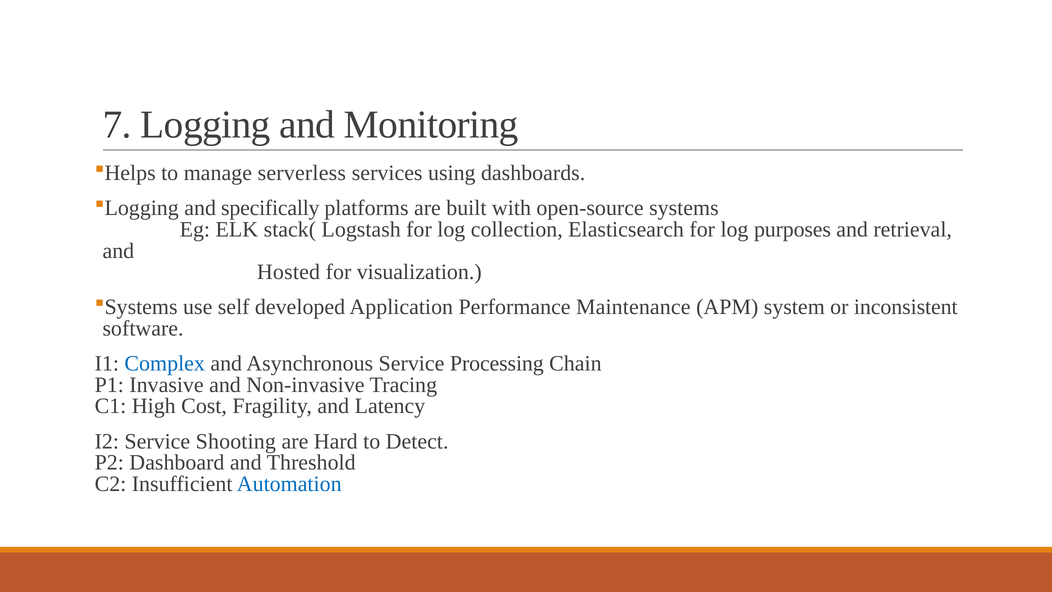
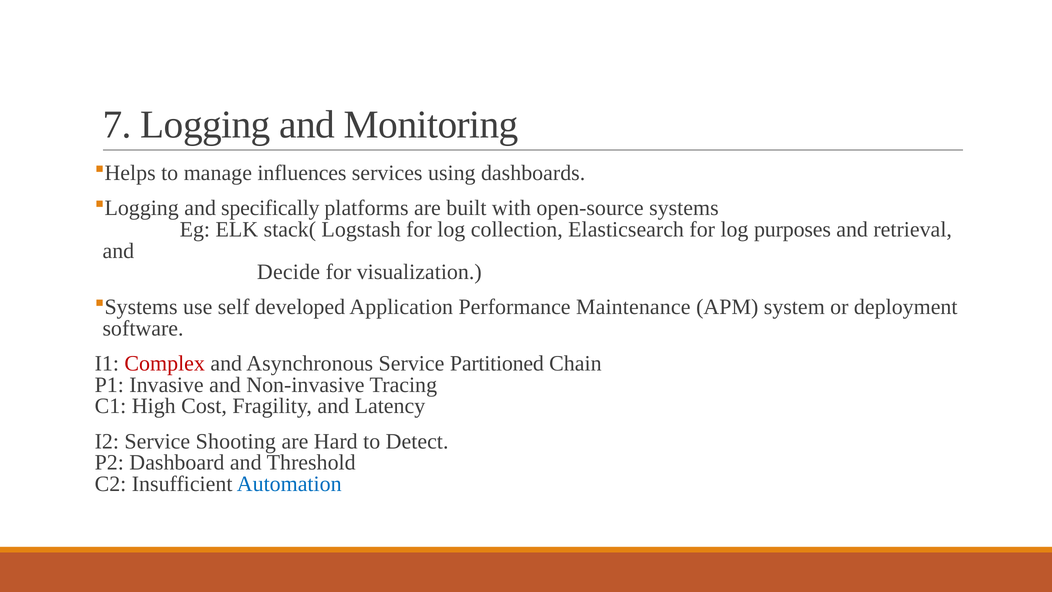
serverless: serverless -> influences (302, 173)
Hosted: Hosted -> Decide (288, 272)
inconsistent: inconsistent -> deployment (906, 307)
Complex colour: blue -> red (165, 363)
Processing: Processing -> Partitioned (497, 363)
